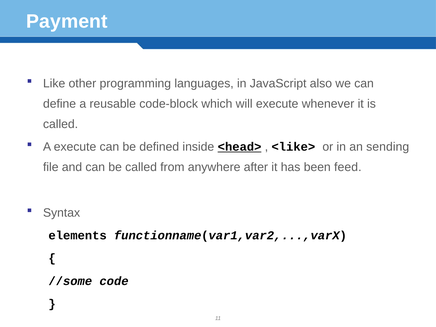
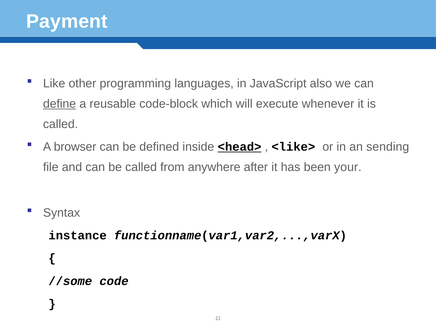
define underline: none -> present (60, 104)
A execute: execute -> browser (75, 147)
feed: feed -> your (348, 167)
elements: elements -> instance (78, 236)
